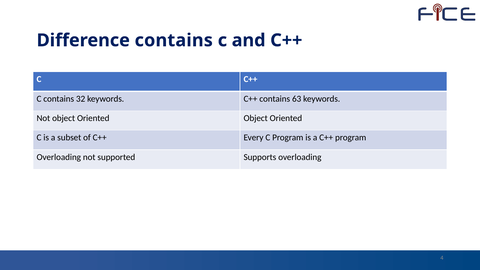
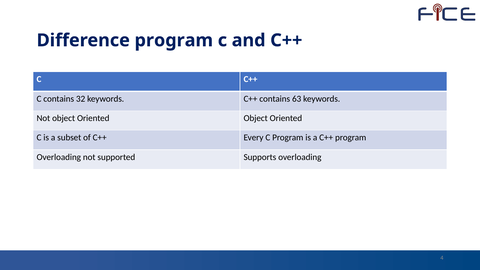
Difference contains: contains -> program (174, 40)
